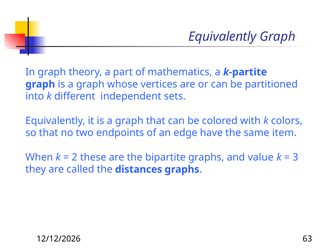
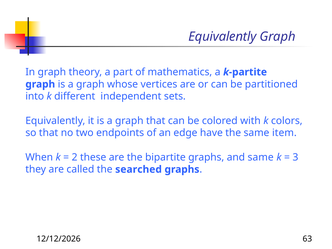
and value: value -> same (261, 157)
distances: distances -> searched (139, 169)
